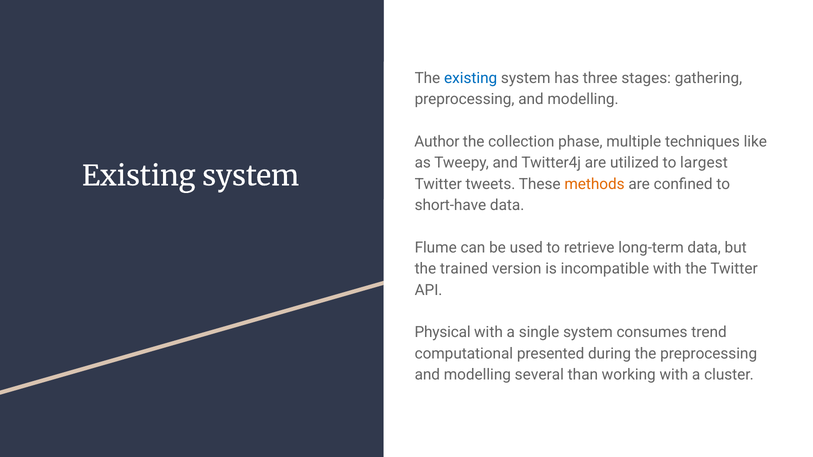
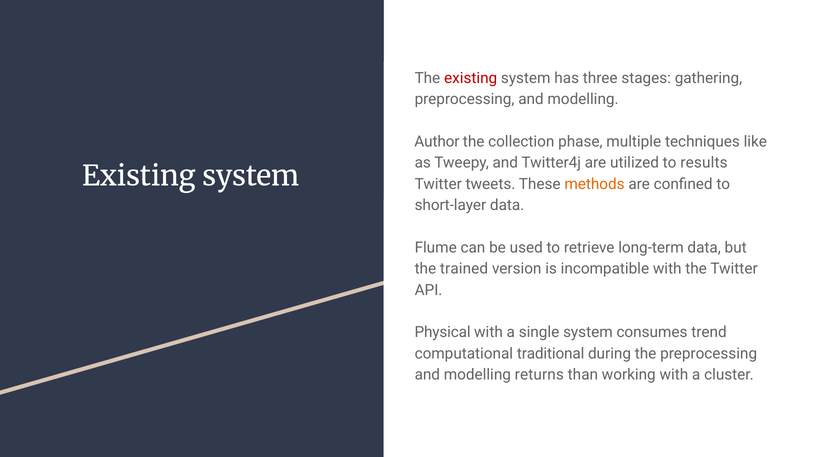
existing colour: blue -> red (471, 78)
largest: largest -> results (704, 163)
short-have: short-have -> short-layer (450, 205)
presented: presented -> traditional (551, 354)
several: several -> returns (539, 375)
